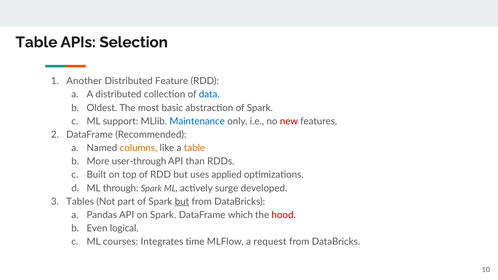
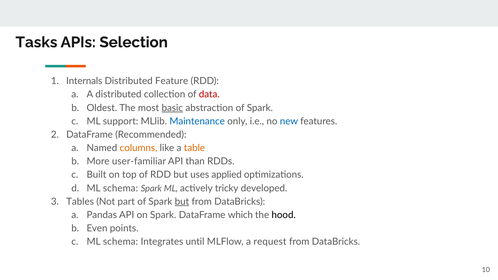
Table: Table -> Tasks (36, 42)
Another: Another -> Internals (84, 81)
data colour: blue -> red (209, 95)
basic underline: none -> present (172, 108)
new colour: red -> blue (289, 121)
user-through: user-through -> user-familiar (139, 161)
through: through -> schema (121, 188)
surge: surge -> tricky (227, 188)
hood colour: red -> black (284, 215)
logical: logical -> points (124, 228)
courses: courses -> schema (121, 242)
time: time -> until (195, 242)
